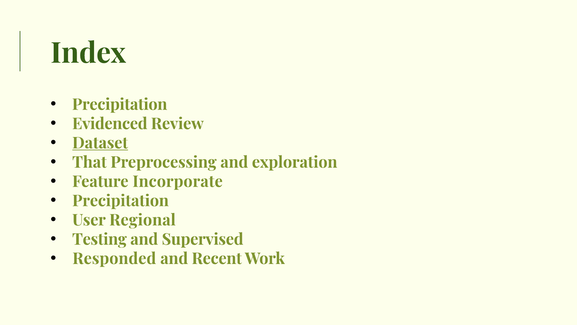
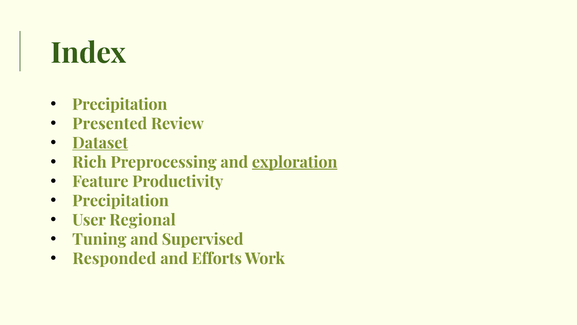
Evidenced: Evidenced -> Presented (110, 124)
That: That -> Rich (89, 162)
exploration underline: none -> present (295, 162)
Incorporate: Incorporate -> Productivity (178, 181)
Testing: Testing -> Tuning (99, 239)
Recent: Recent -> Efforts (217, 258)
